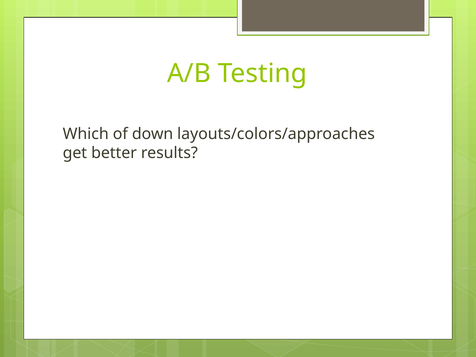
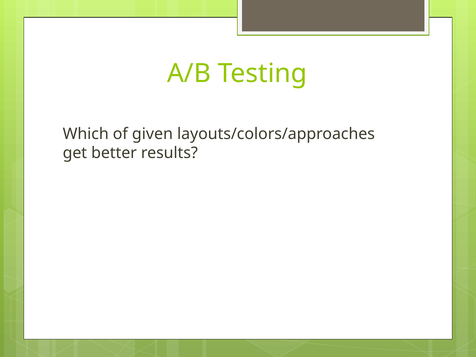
down: down -> given (152, 134)
